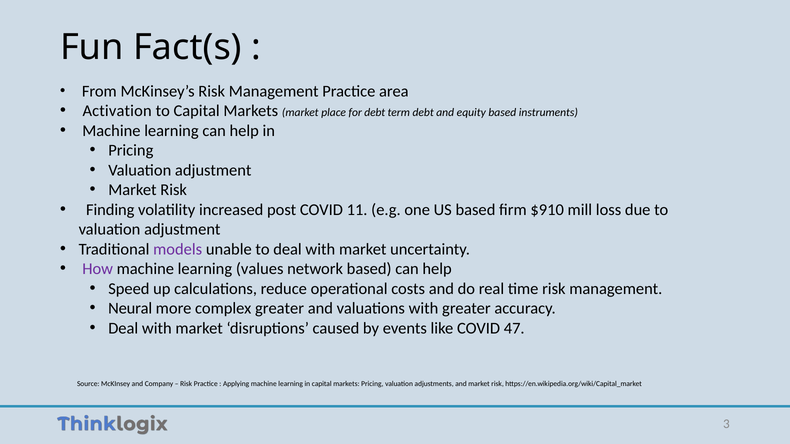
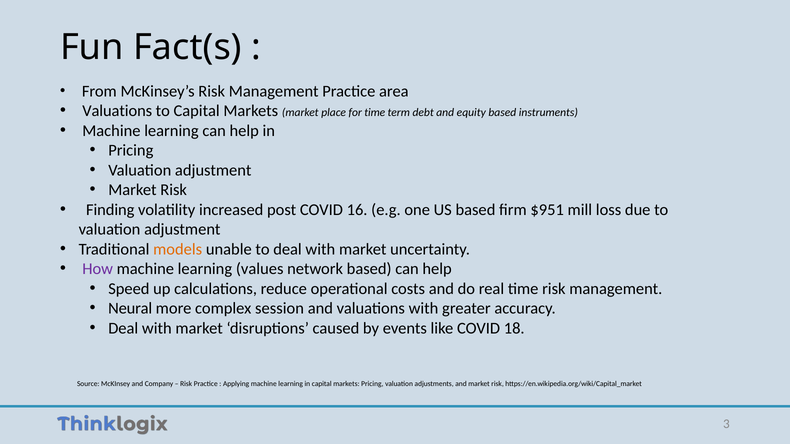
Activation: Activation -> Valuations (117, 111)
for debt: debt -> time (375, 113)
11: 11 -> 16 (357, 210)
$910: $910 -> $951 (547, 210)
models colour: purple -> orange (178, 249)
complex greater: greater -> session (280, 309)
47: 47 -> 18 (514, 328)
